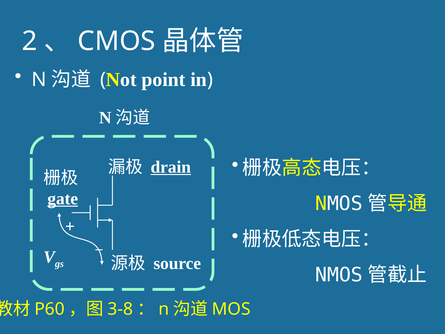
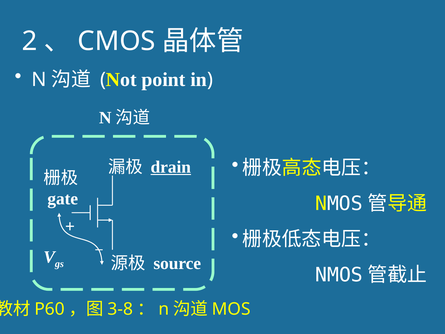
gate underline: present -> none (63, 199)
